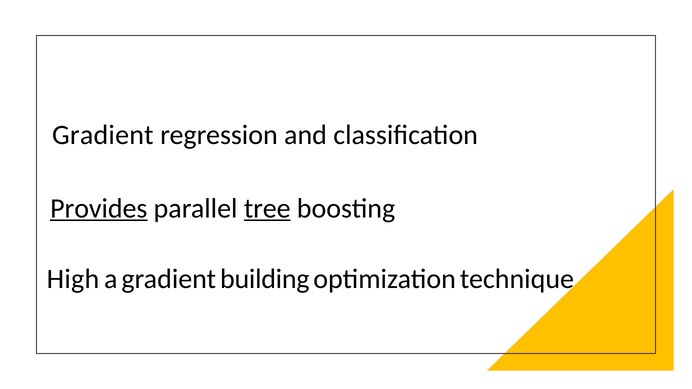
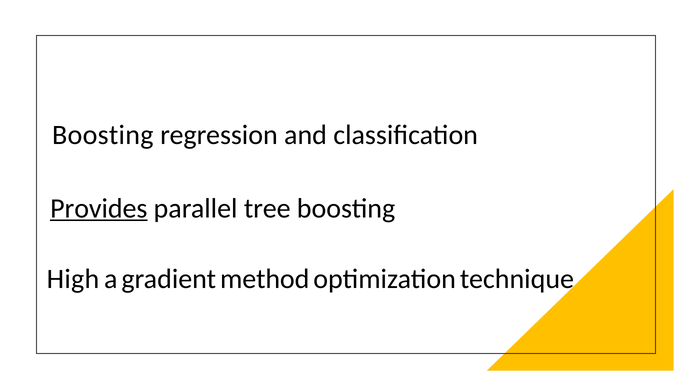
Gradient: Gradient -> Boosting (103, 135)
tree underline: present -> none (267, 208)
building: building -> method (265, 279)
